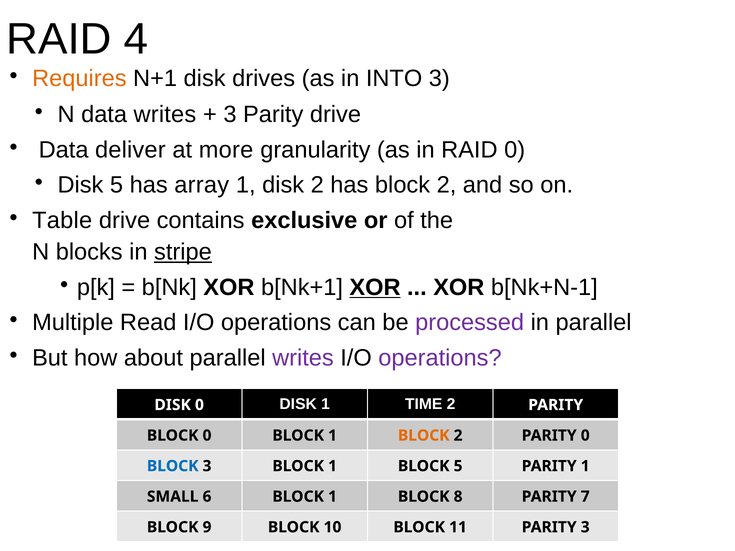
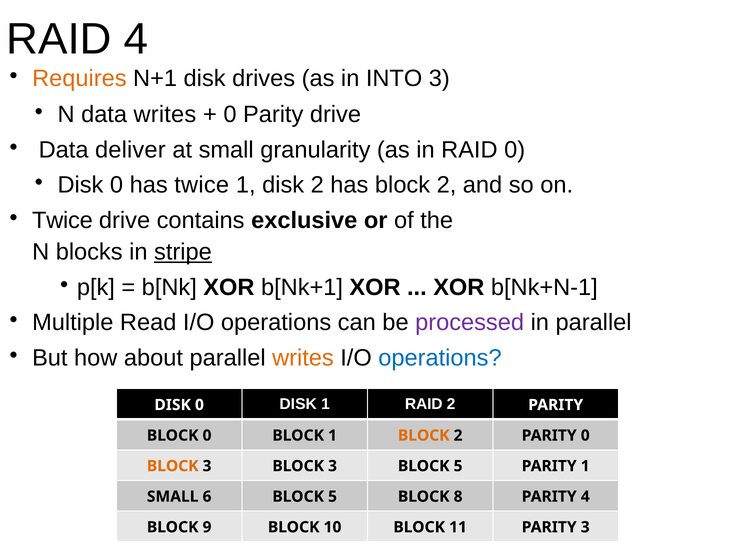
3: 3 -> 0 (230, 115)
at more: more -> small (226, 150)
5: 5 -> 0 (117, 185)
has array: array -> twice (202, 185)
Table: Table -> Twice (62, 221)
XOR underline: present -> none (375, 287)
writes colour: purple -> orange (303, 358)
operations colour: purple -> blue (440, 358)
1 TIME: TIME -> RAID (424, 405)
BLOCK colour: blue -> orange (173, 466)
3 BLOCK 1: 1 -> 3 (333, 466)
6 BLOCK 1: 1 -> 5 (333, 497)
PARITY 7: 7 -> 4 (585, 497)
